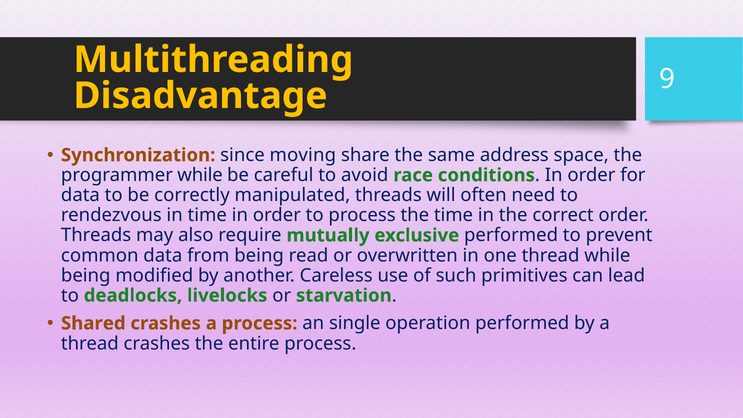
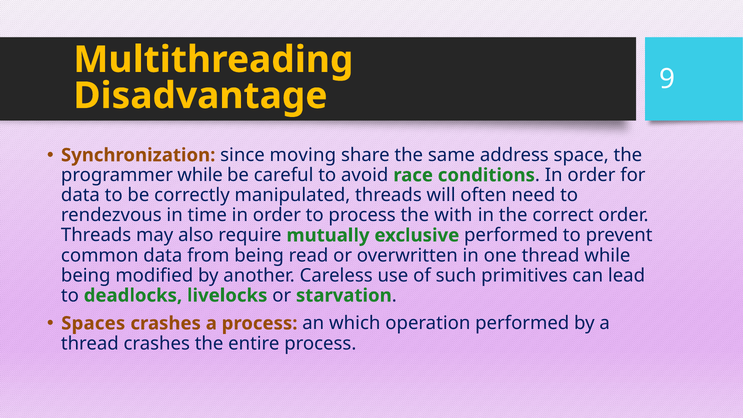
the time: time -> with (453, 215)
Shared: Shared -> Spaces (93, 323)
single: single -> which (355, 323)
